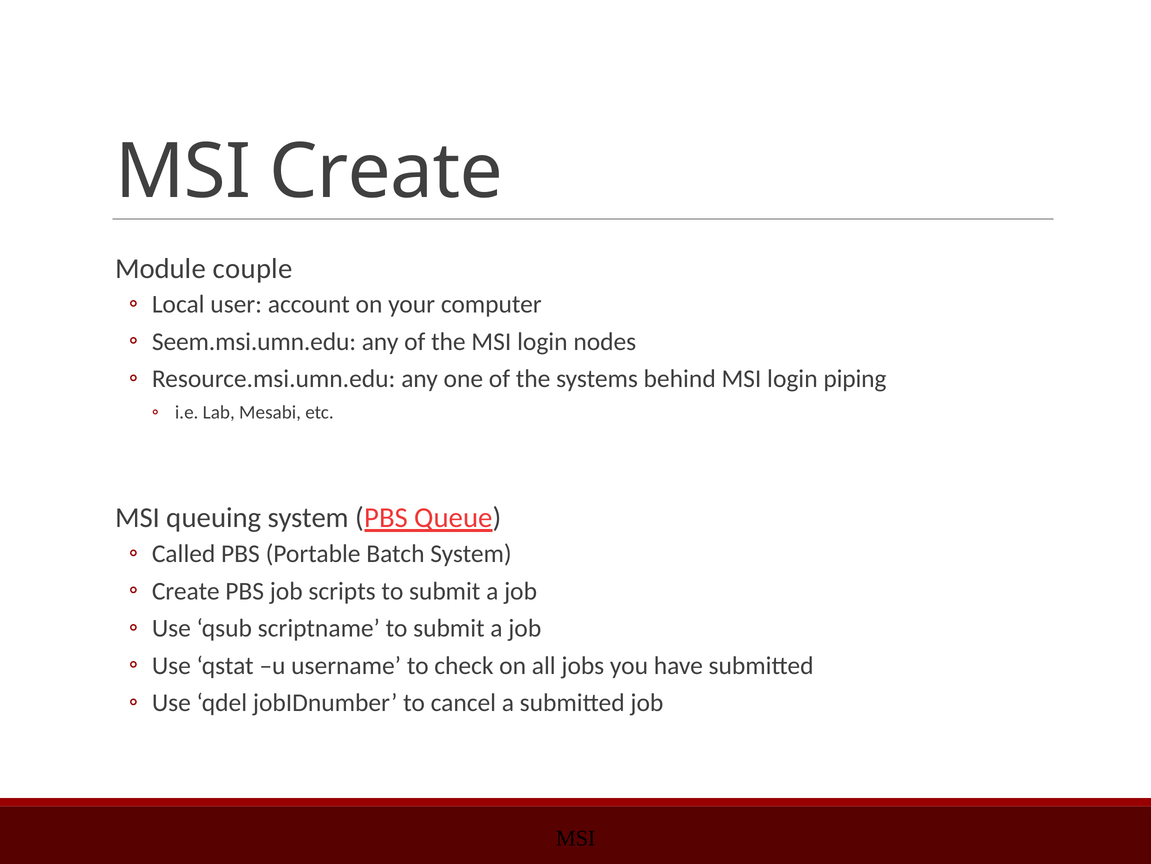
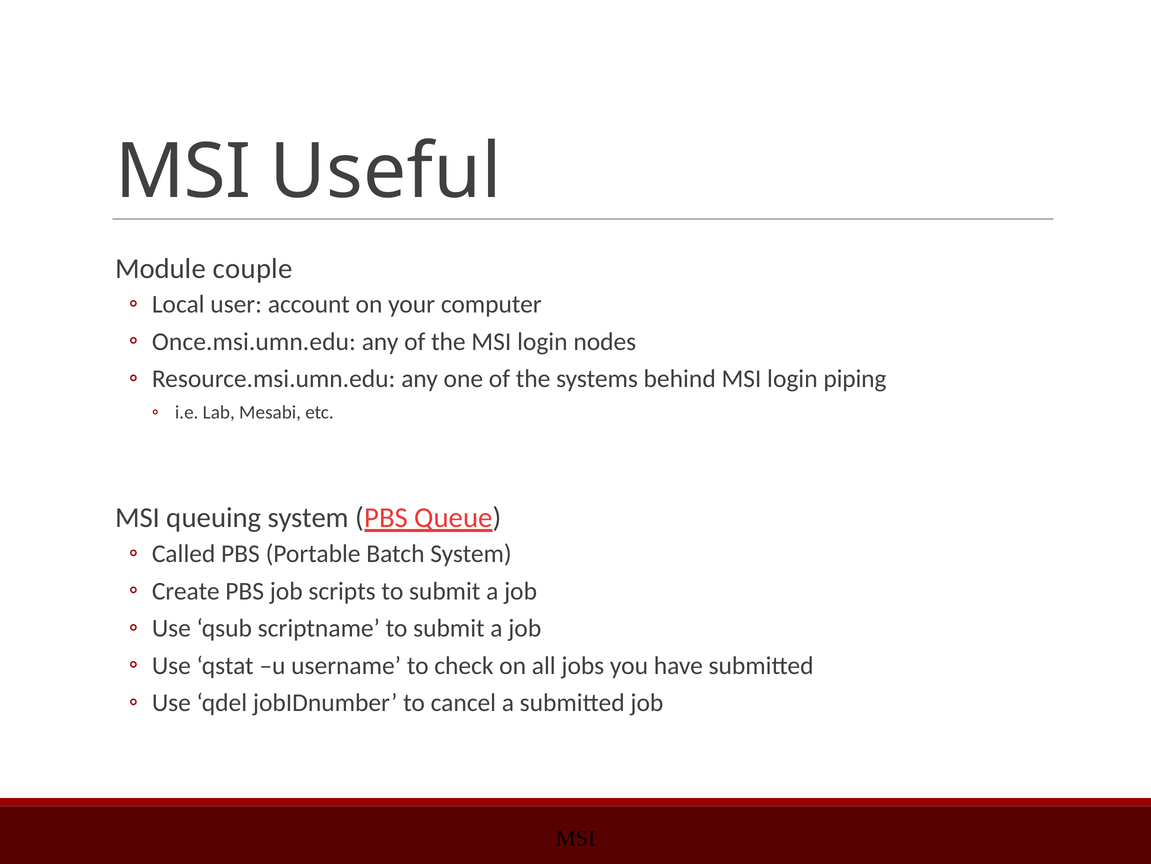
MSI Create: Create -> Useful (385, 172)
Seem.msi.umn.edu: Seem.msi.umn.edu -> Once.msi.umn.edu (254, 341)
